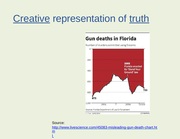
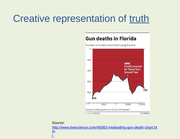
Creative underline: present -> none (32, 19)
